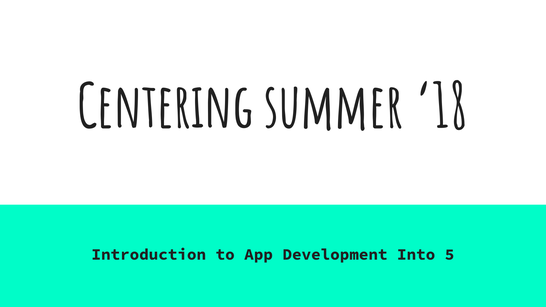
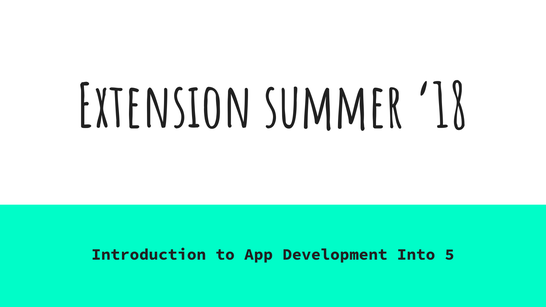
Centering: Centering -> Extension (165, 108)
